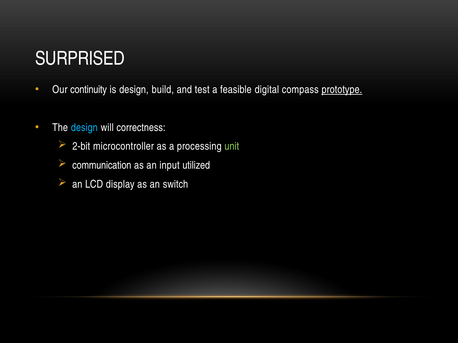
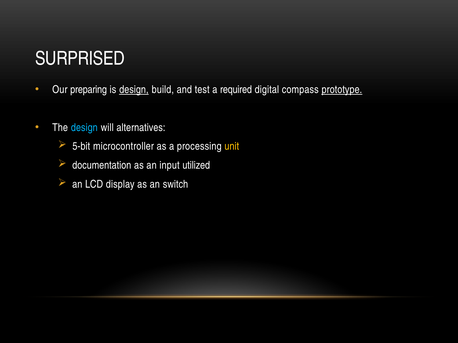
continuity: continuity -> preparing (89, 90)
design underline: none -> present (134, 90)
feasible: feasible -> required (236, 90)
correctness: correctness -> alternatives (141, 128)
2-bit: 2-bit -> 5-bit (81, 147)
unit colour: light green -> yellow (232, 147)
communication: communication -> documentation (102, 166)
